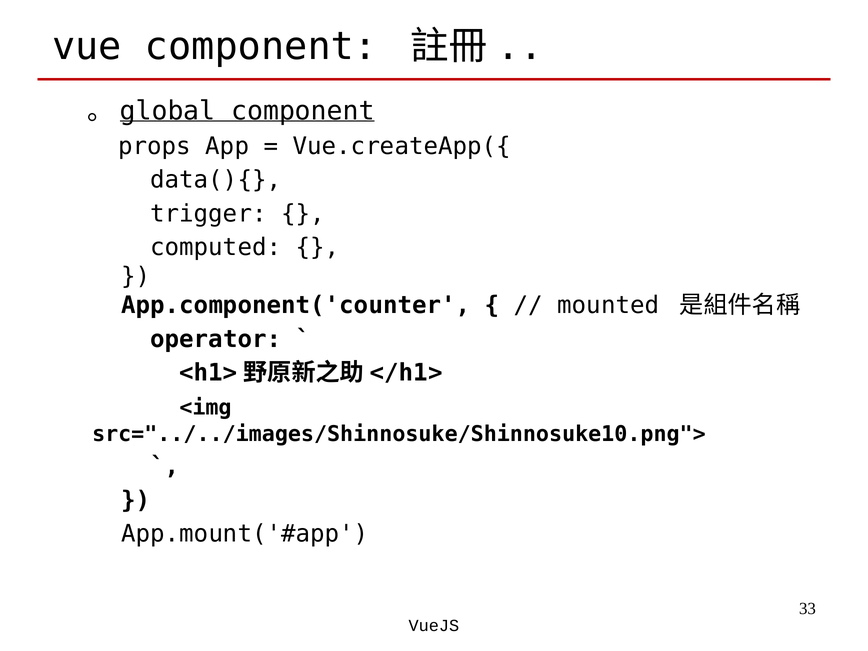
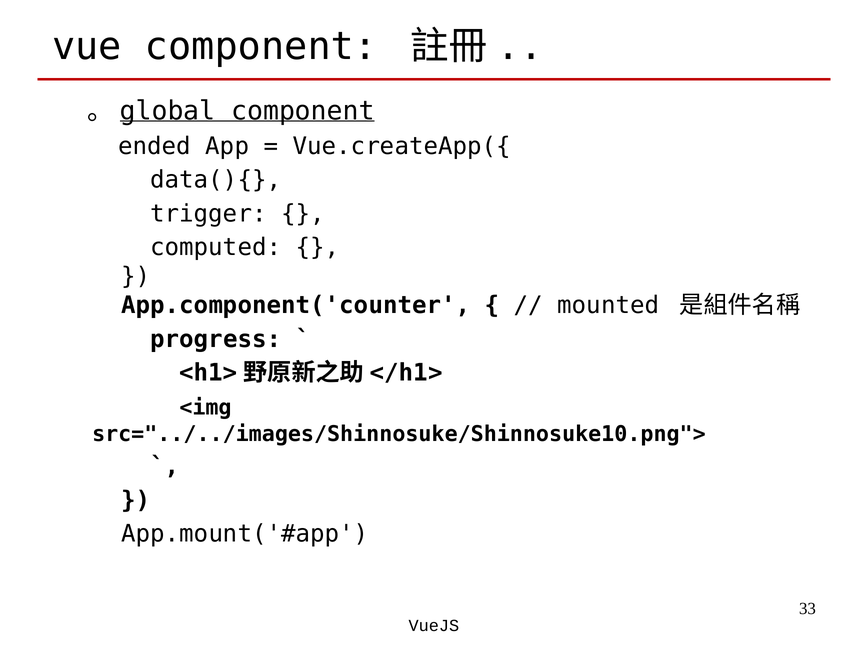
props: props -> ended (155, 146)
operator: operator -> progress (216, 339)
